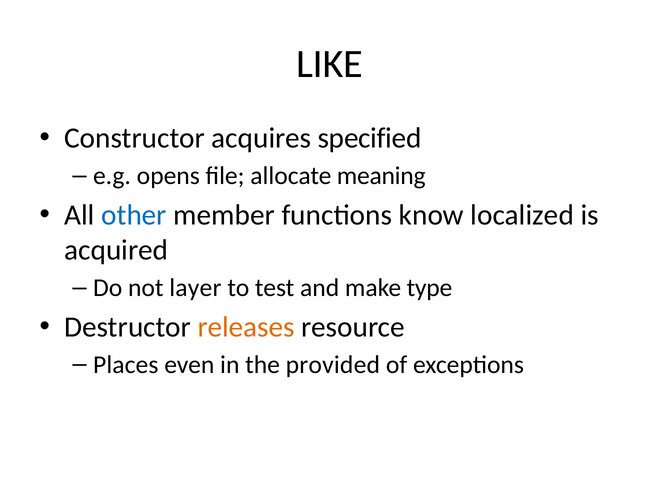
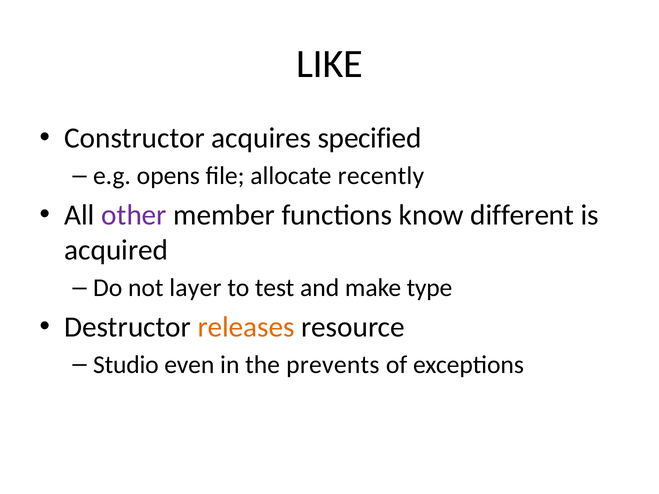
meaning: meaning -> recently (381, 176)
other colour: blue -> purple (134, 215)
localized: localized -> different (522, 215)
Places: Places -> Studio (126, 365)
provided: provided -> prevents (333, 365)
